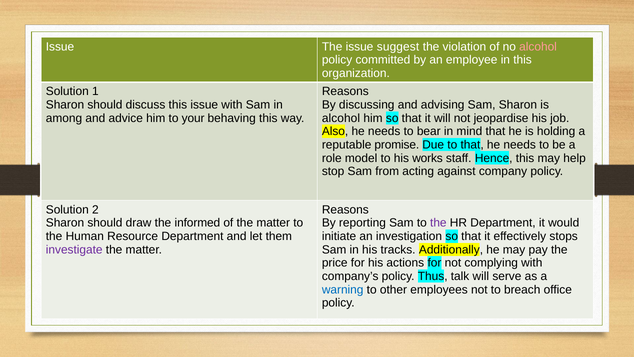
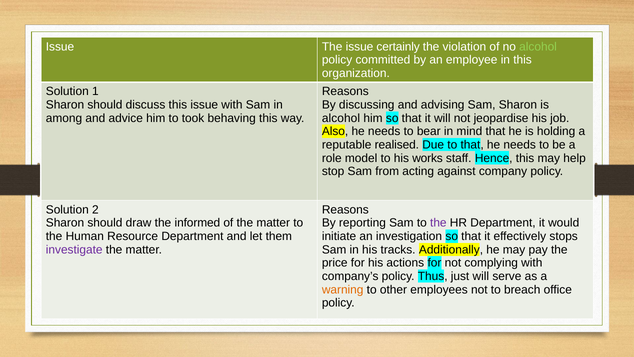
suggest: suggest -> certainly (398, 47)
alcohol colour: pink -> light green (538, 47)
your: your -> took (193, 118)
promise: promise -> realised (397, 145)
talk: talk -> just (460, 276)
warning colour: blue -> orange (343, 289)
